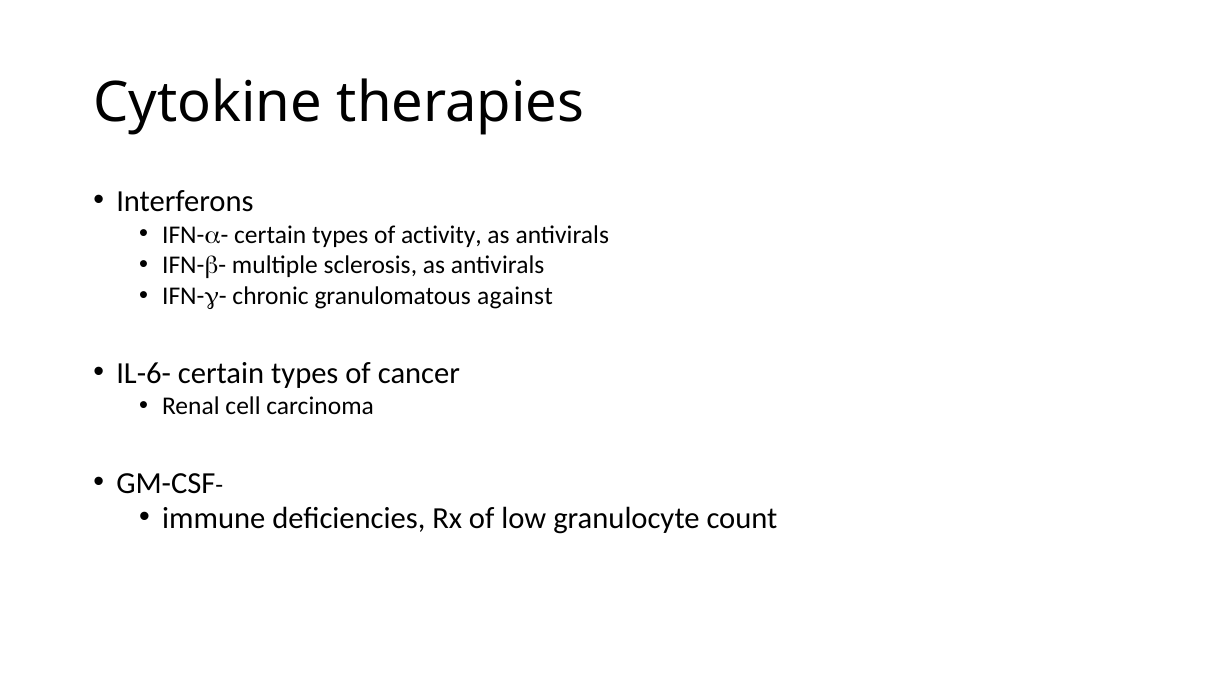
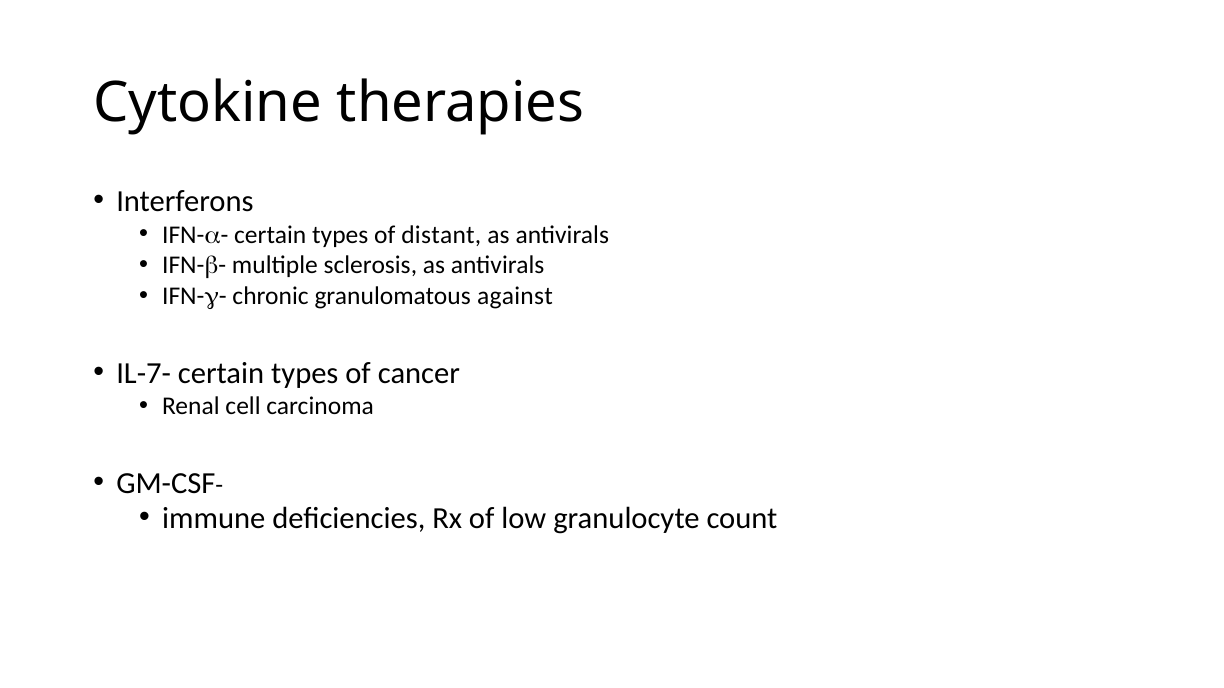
activity: activity -> distant (441, 235)
IL-6-: IL-6- -> IL-7- (144, 373)
